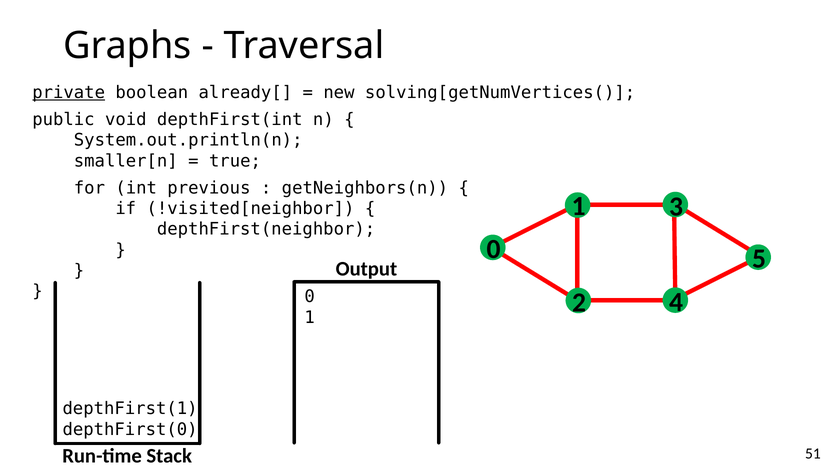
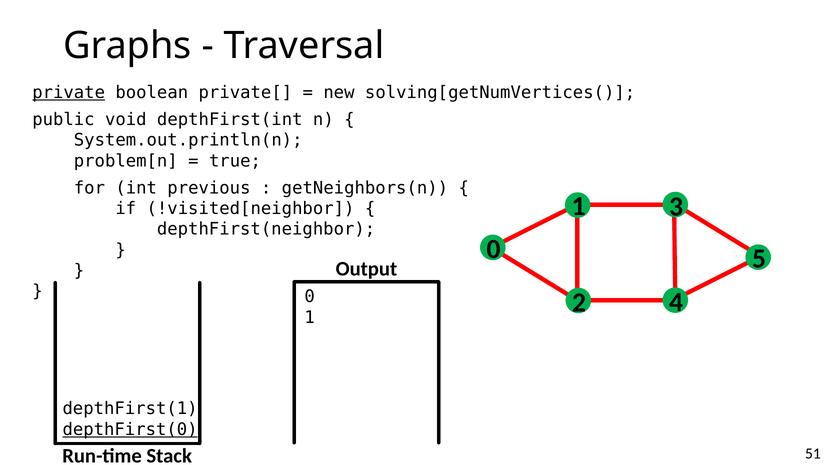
already[: already[ -> private[ (245, 93)
smaller[n: smaller[n -> problem[n (126, 161)
depthFirst(0 underline: none -> present (130, 430)
